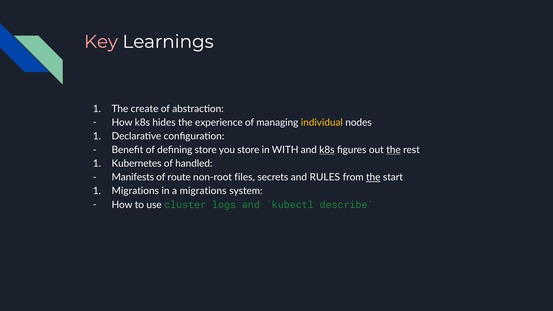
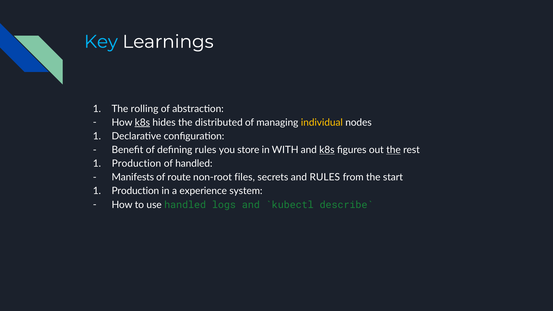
Key colour: pink -> light blue (101, 42)
create: create -> rolling (145, 109)
k8s underline: none -> present (142, 122)
experience: experience -> distributed (219, 122)
defining store: store -> rules (206, 150)
Kubernetes: Kubernetes -> Production (136, 164)
the underline: present -> none (373, 177)
Migrations: Migrations -> Production (135, 191)
a migrations: migrations -> experience (203, 191)
use cluster: cluster -> handled (185, 205)
